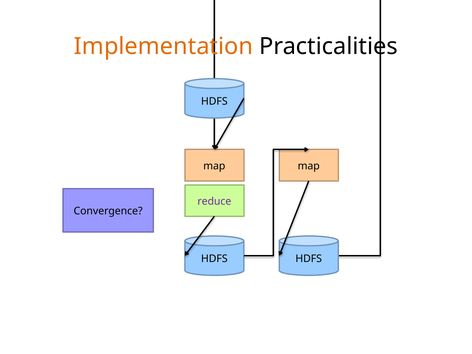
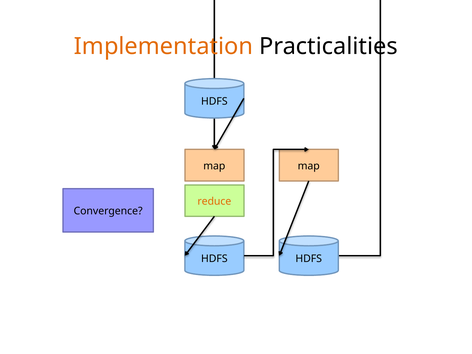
reduce colour: purple -> orange (214, 201)
